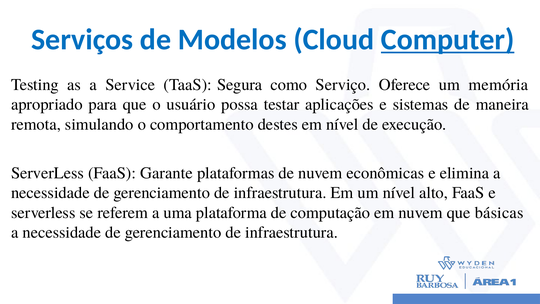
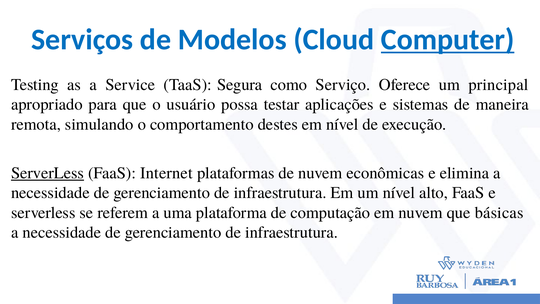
memória: memória -> principal (498, 85)
ServerLess underline: none -> present (48, 173)
Garante: Garante -> Internet (166, 173)
